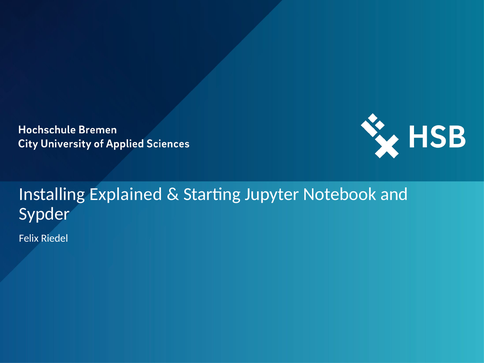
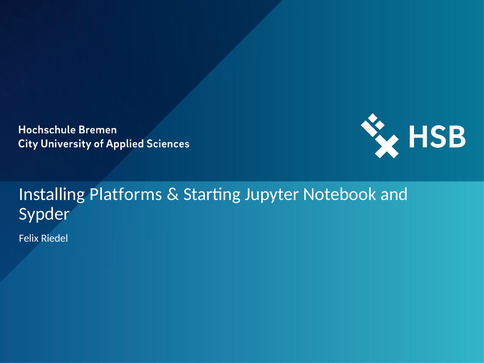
Explained: Explained -> Platforms (126, 194)
